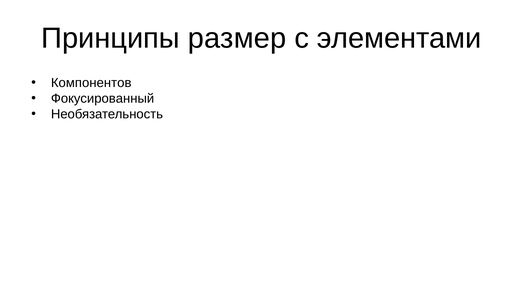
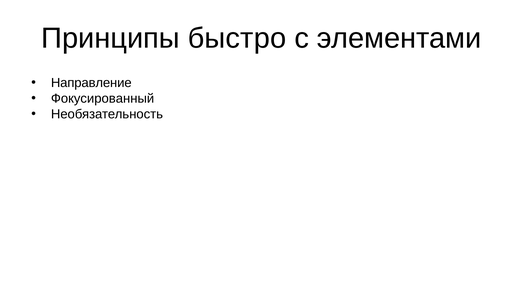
размер: размер -> быстро (237, 38)
Компонентов: Компонентов -> Направление (91, 83)
